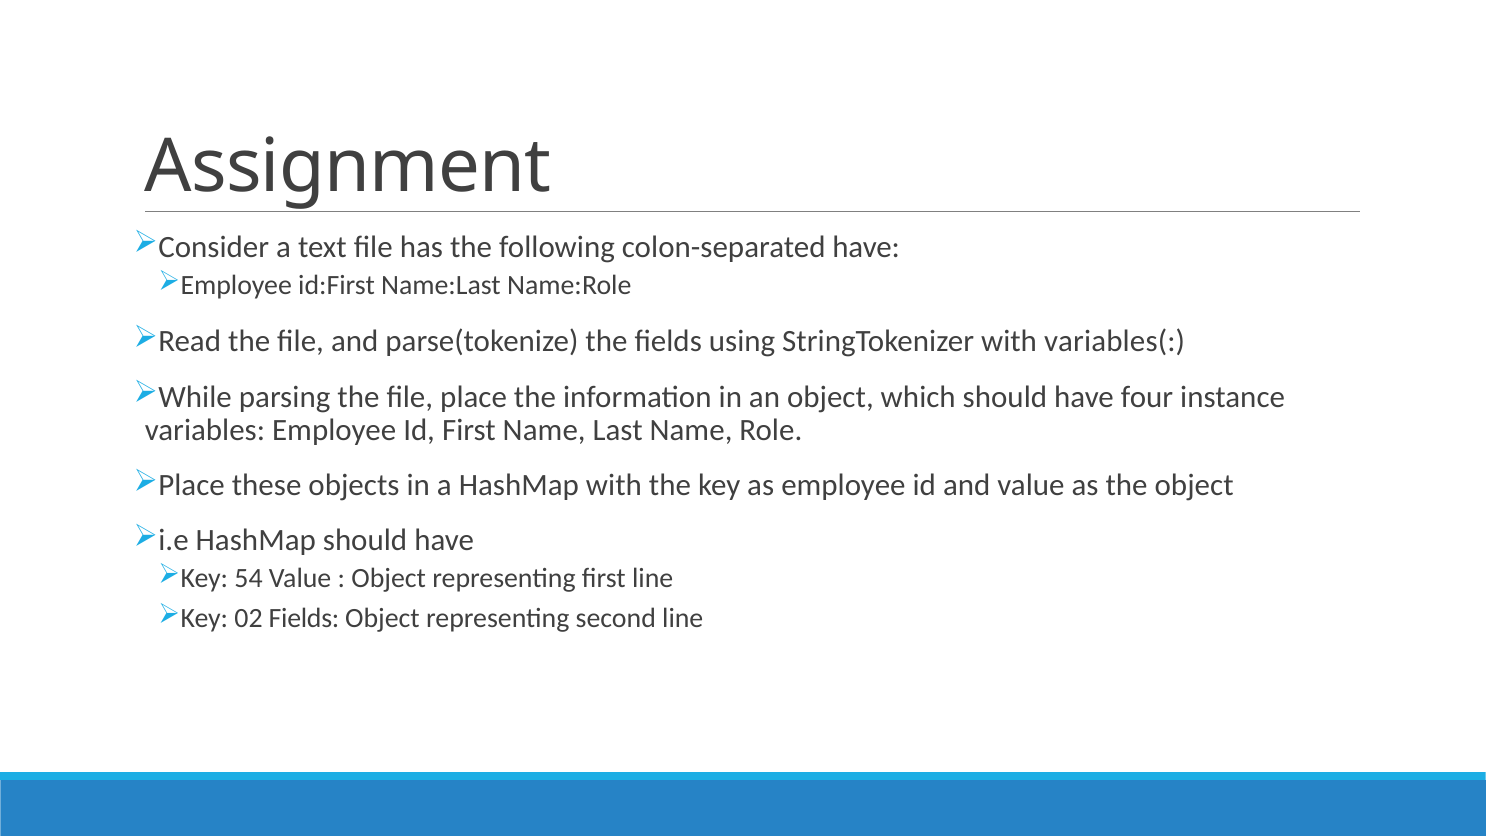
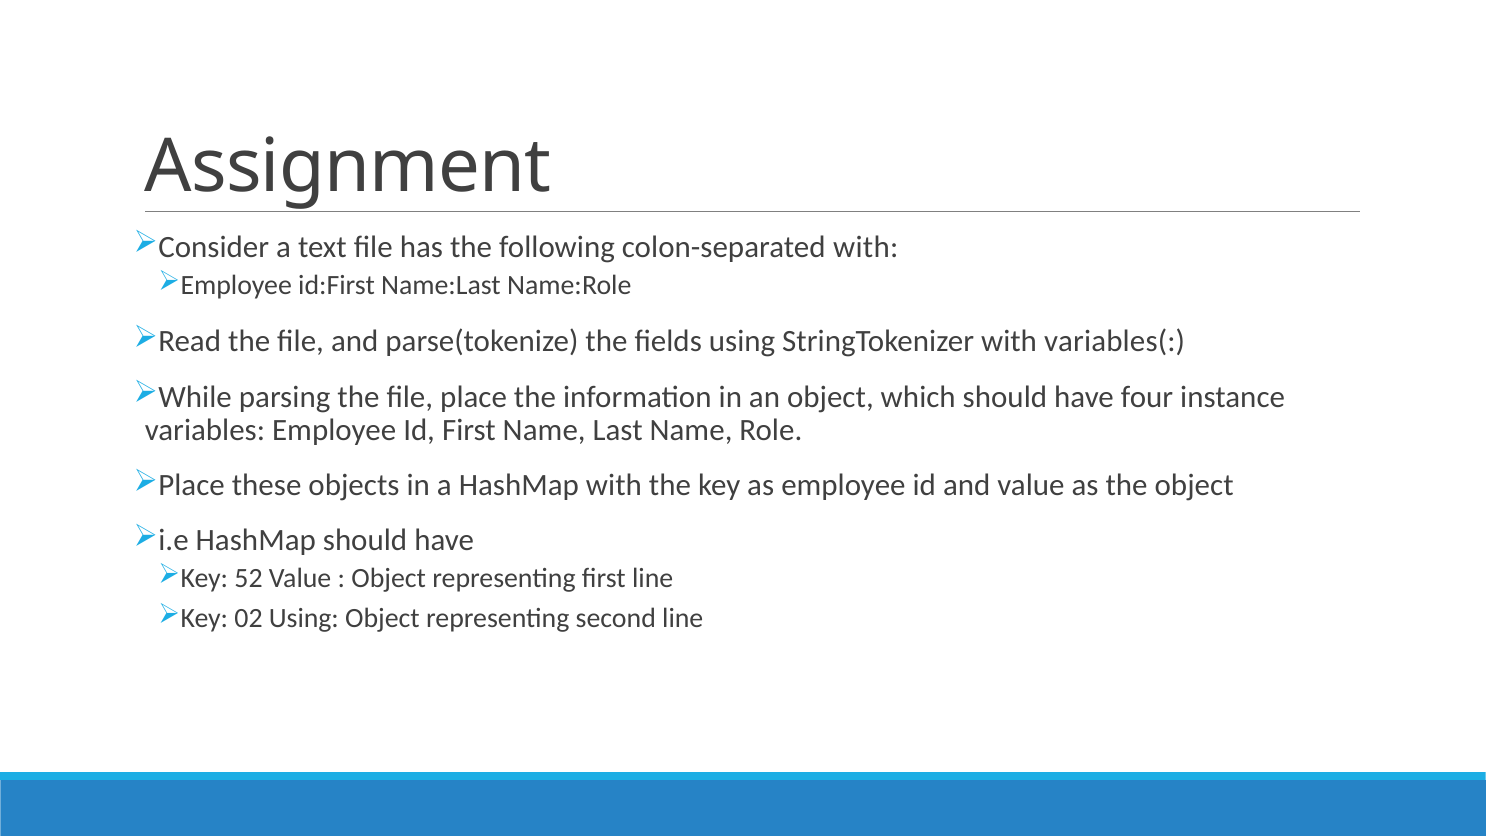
colon-separated have: have -> with (866, 247)
54: 54 -> 52 (249, 579)
02 Fields: Fields -> Using (304, 618)
